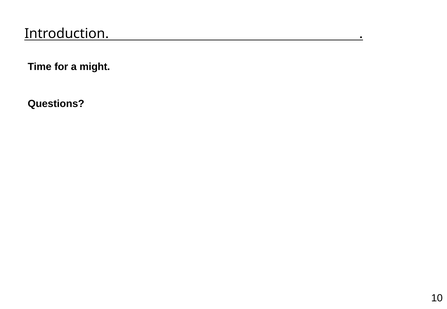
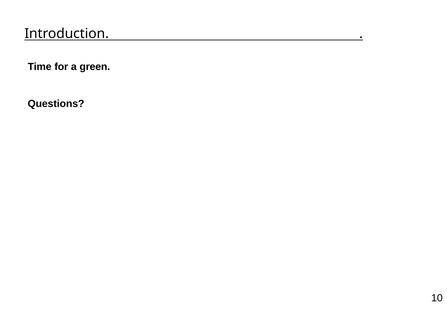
might: might -> green (95, 67)
